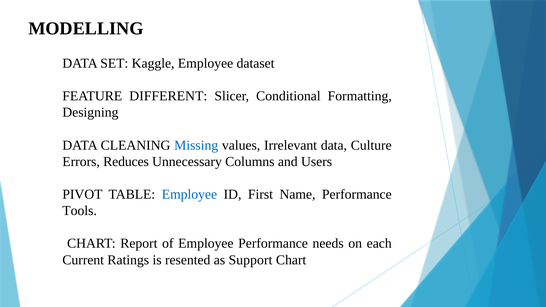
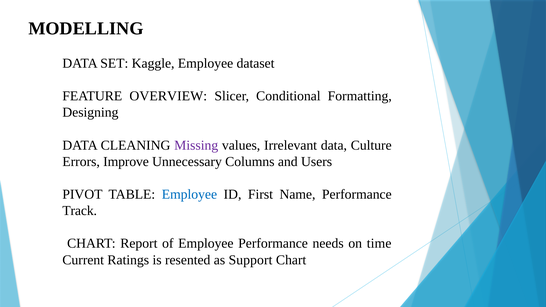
DIFFERENT: DIFFERENT -> OVERVIEW (168, 96)
Missing colour: blue -> purple (196, 145)
Reduces: Reduces -> Improve (126, 162)
Tools: Tools -> Track (80, 211)
each: each -> time (379, 244)
